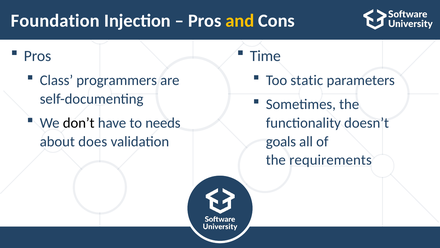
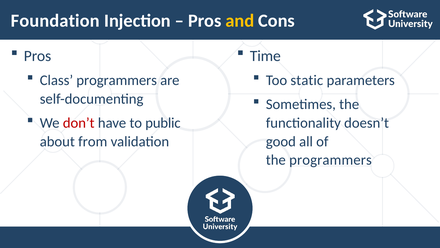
don’t colour: black -> red (79, 123)
needs: needs -> public (163, 123)
does: does -> from (93, 141)
goals: goals -> good (281, 141)
the requirements: requirements -> programmers (331, 160)
